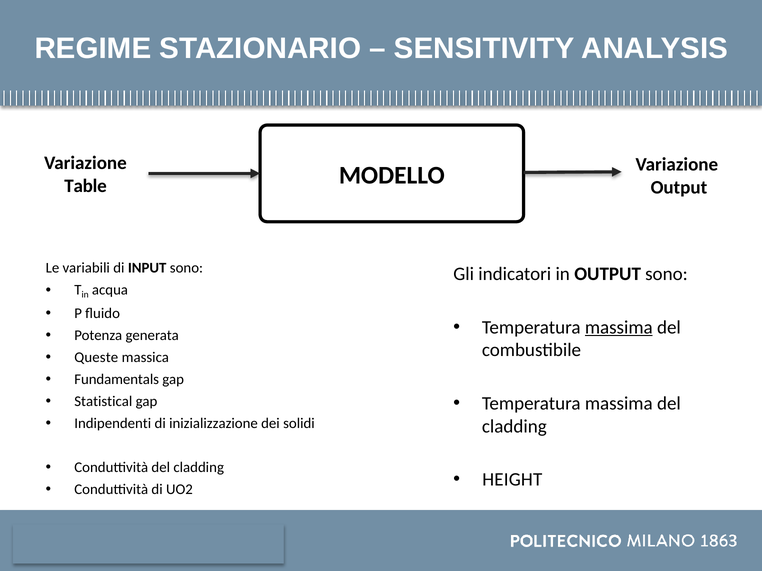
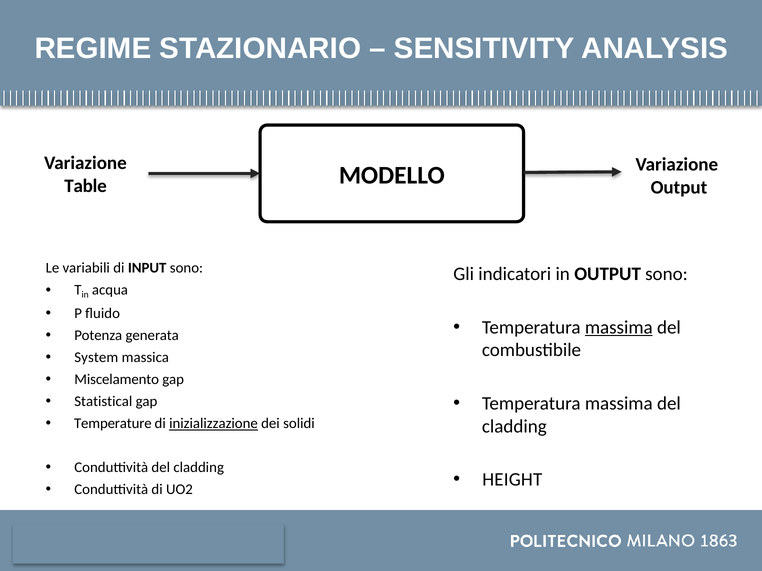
Queste: Queste -> System (96, 358)
Fundamentals: Fundamentals -> Miscelamento (117, 380)
Indipendenti: Indipendenti -> Temperature (113, 424)
inizializzazione underline: none -> present (213, 424)
